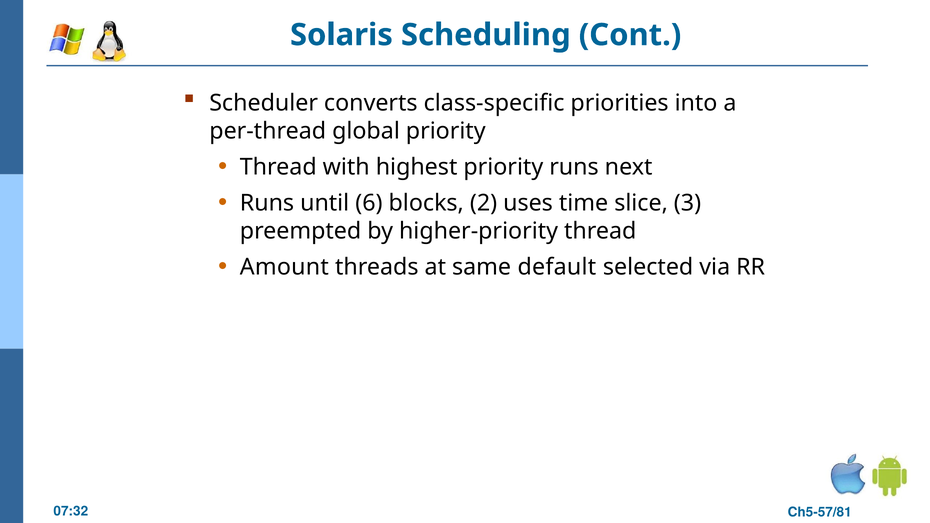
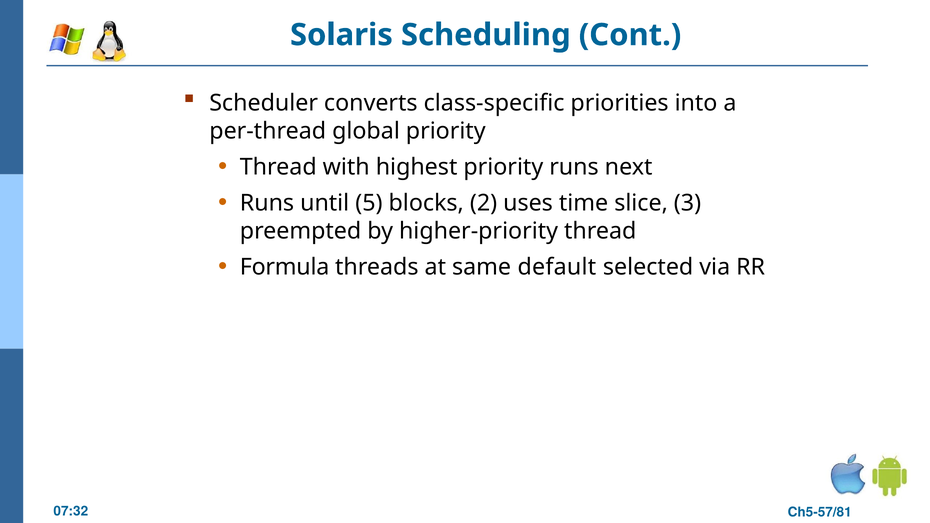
6: 6 -> 5 (369, 203)
Amount: Amount -> Formula (285, 267)
